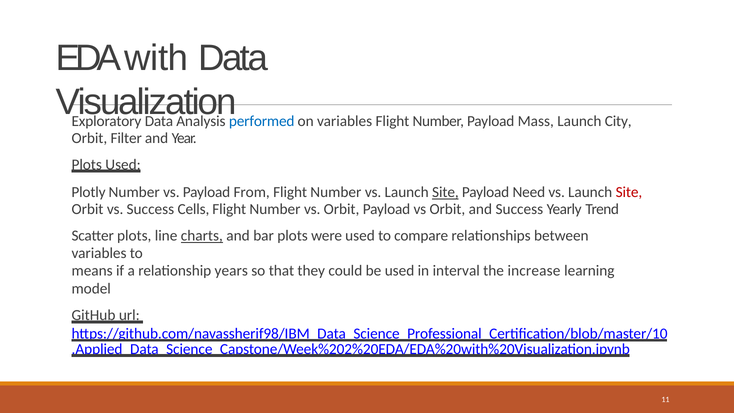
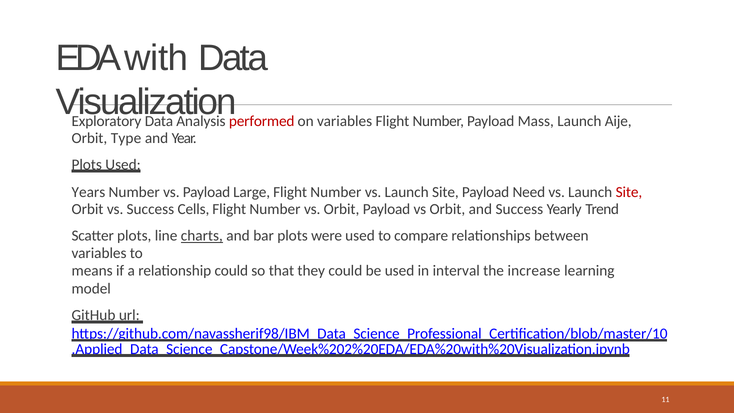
performed colour: blue -> red (262, 121)
City: City -> Aije (618, 121)
Filter: Filter -> Type (126, 138)
Plotly: Plotly -> Years (88, 192)
From: From -> Large (252, 192)
Site underline: present -> none (445, 192)
relationship years: years -> could (231, 271)
